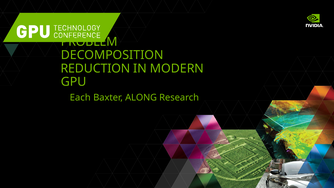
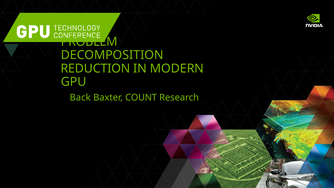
Each: Each -> Back (80, 98)
ALONG: ALONG -> COUNT (141, 98)
